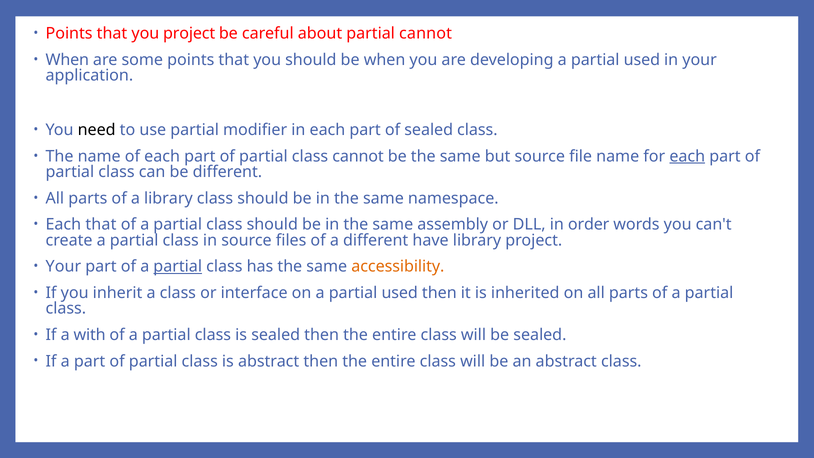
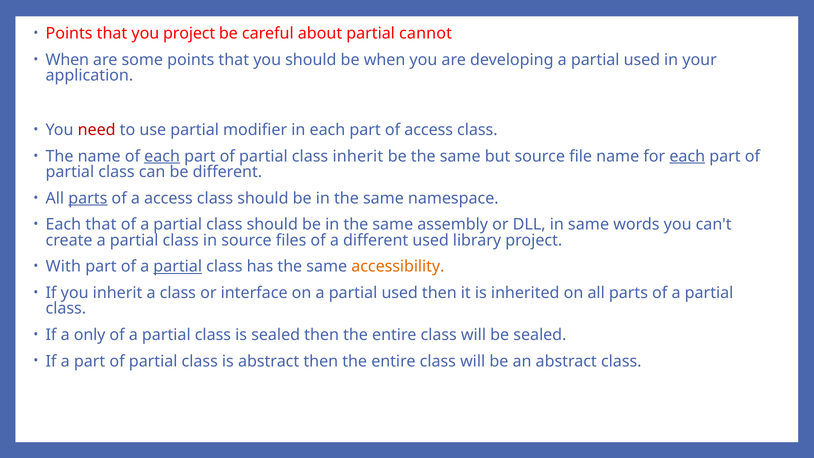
need colour: black -> red (97, 130)
of sealed: sealed -> access (429, 130)
each underline: none -> present (162, 156)
class cannot: cannot -> inherit (358, 156)
parts underline: none -> present (88, 198)
a library: library -> access (168, 198)
in order: order -> same (589, 225)
different have: have -> used (431, 240)
Your: Your -> With (63, 266)
with: with -> only (90, 335)
